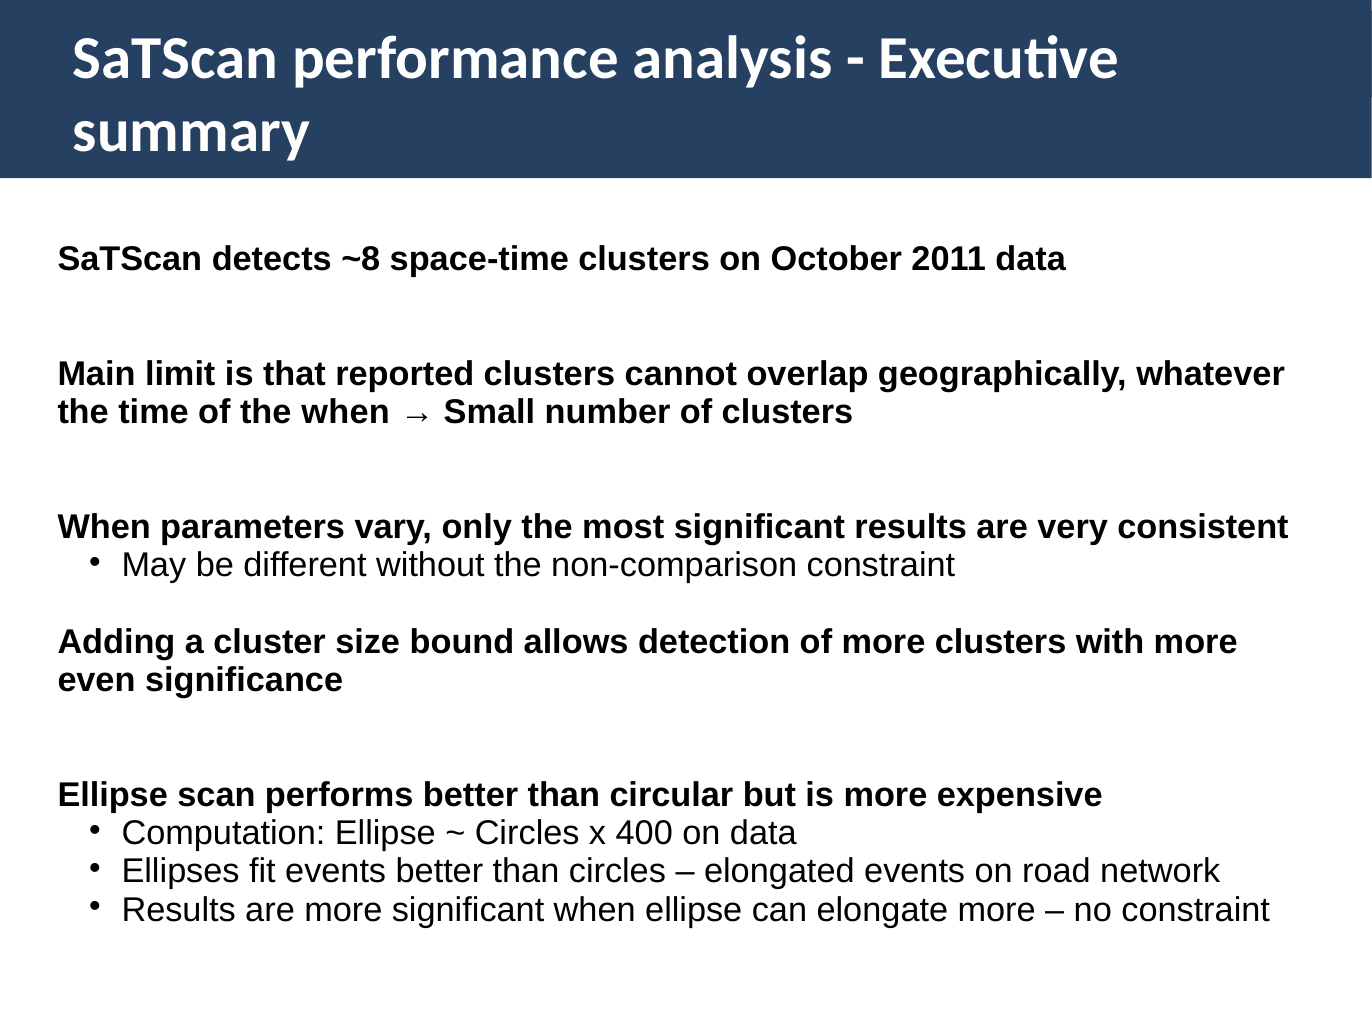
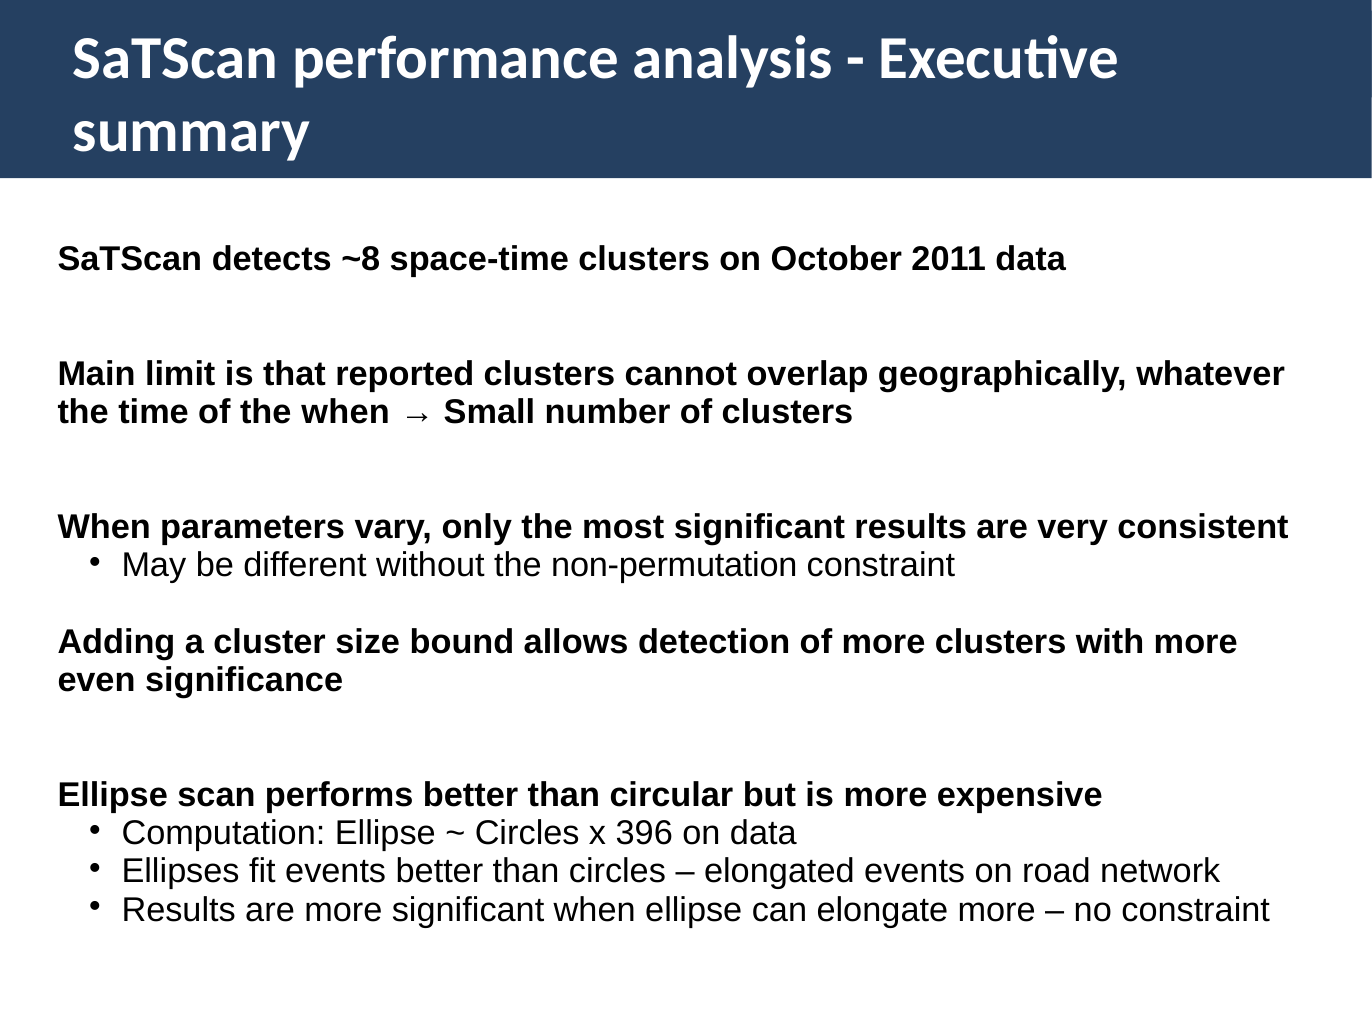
non-comparison: non-comparison -> non-permutation (674, 565)
400: 400 -> 396 (644, 833)
